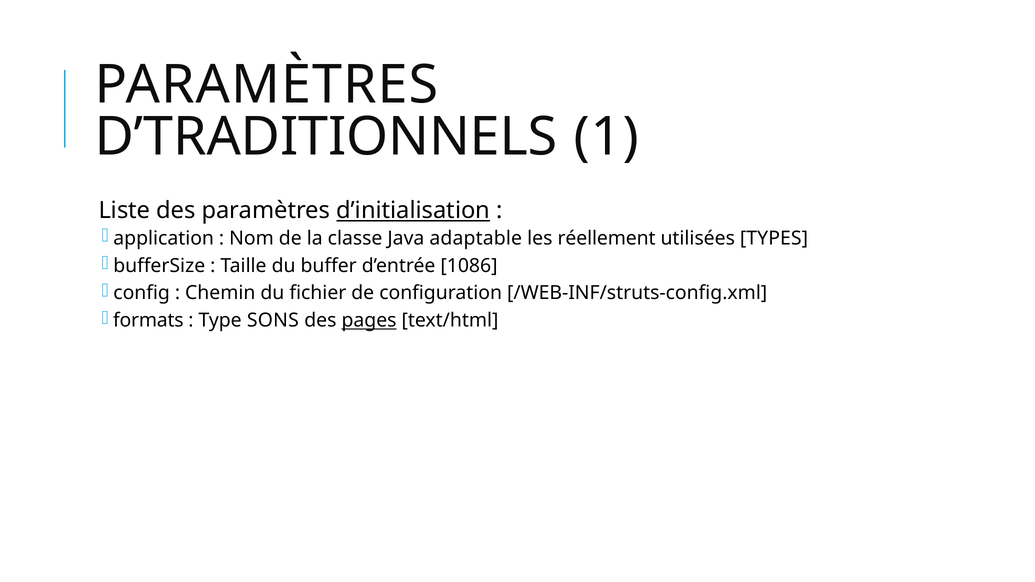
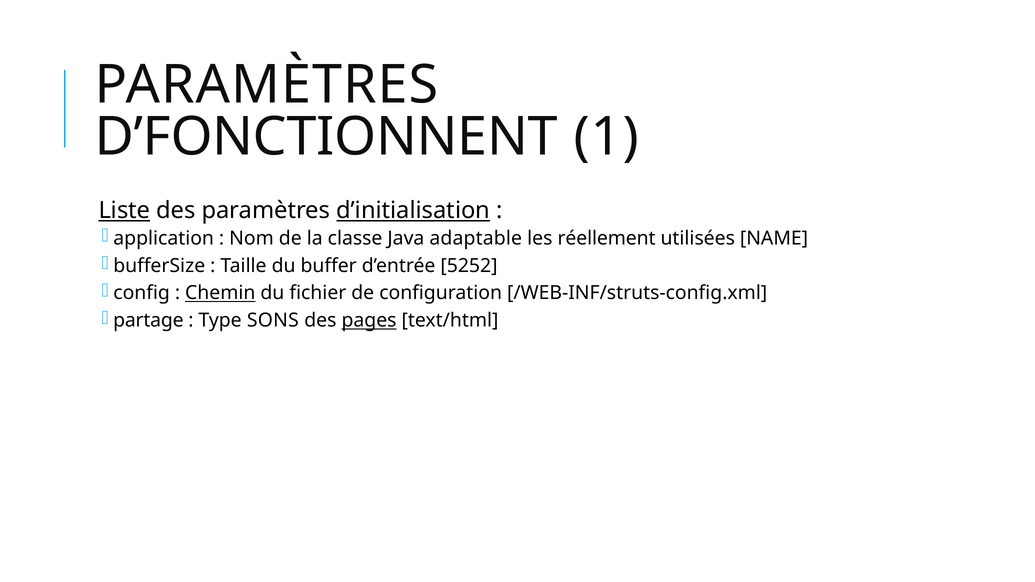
D’TRADITIONNELS: D’TRADITIONNELS -> D’FONCTIONNENT (326, 137)
Liste underline: none -> present (124, 211)
TYPES: TYPES -> NAME (774, 238)
1086: 1086 -> 5252 (469, 266)
Chemin underline: none -> present (220, 293)
formats: formats -> partage (148, 321)
